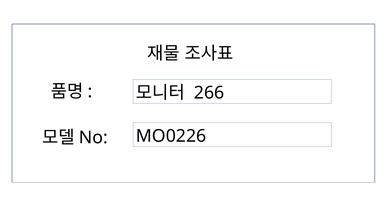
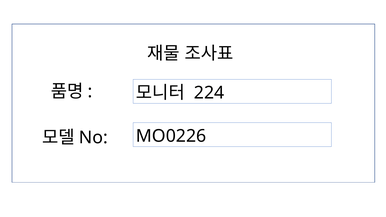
266: 266 -> 224 (209, 93)
